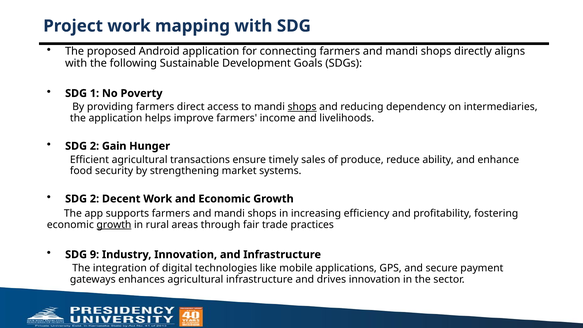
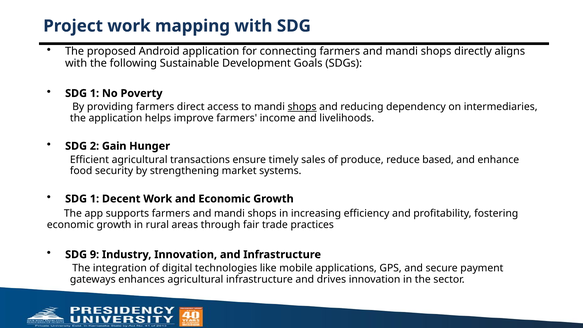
ability: ability -> based (438, 160)
2: 2 -> 1 (95, 199)
growth underline: present -> none (114, 225)
